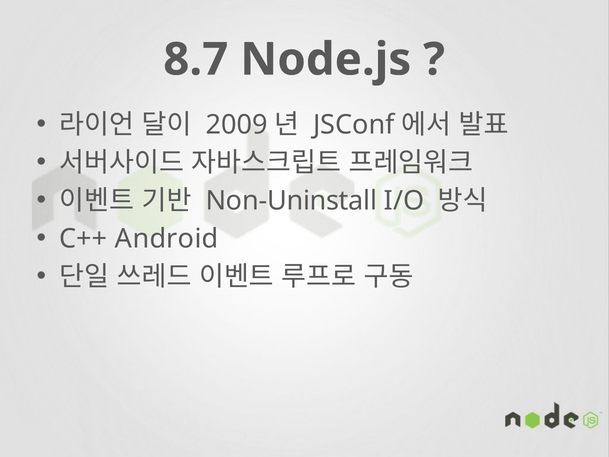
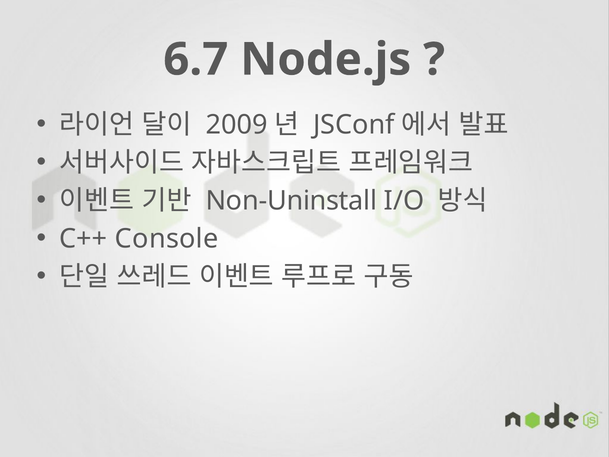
8.7: 8.7 -> 6.7 (196, 60)
Android: Android -> Console (167, 239)
